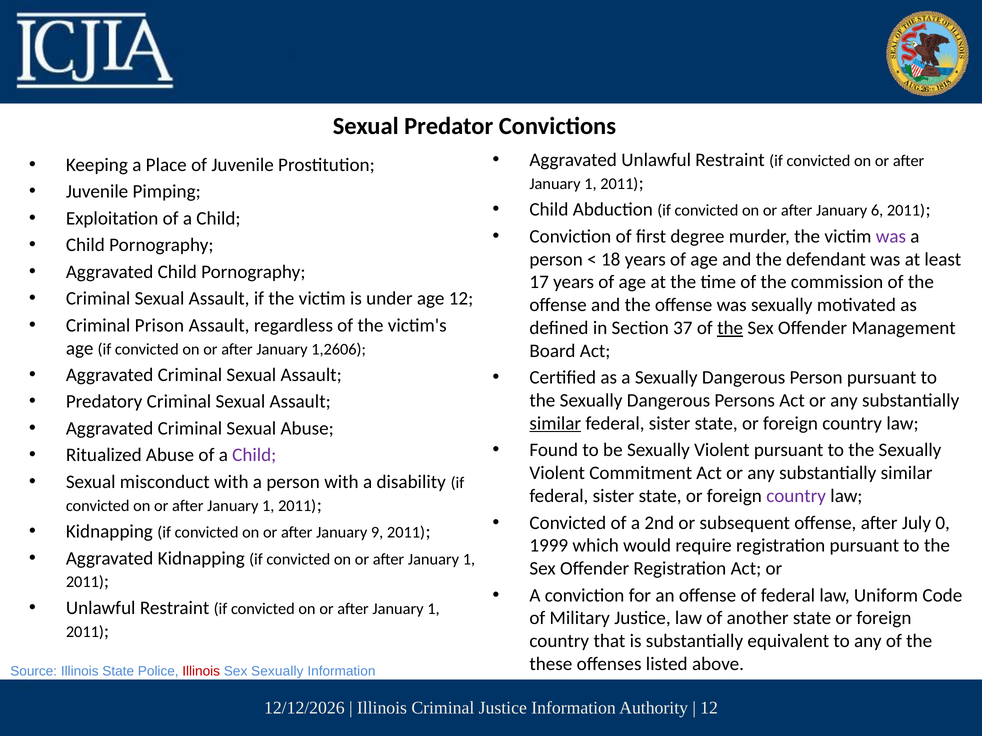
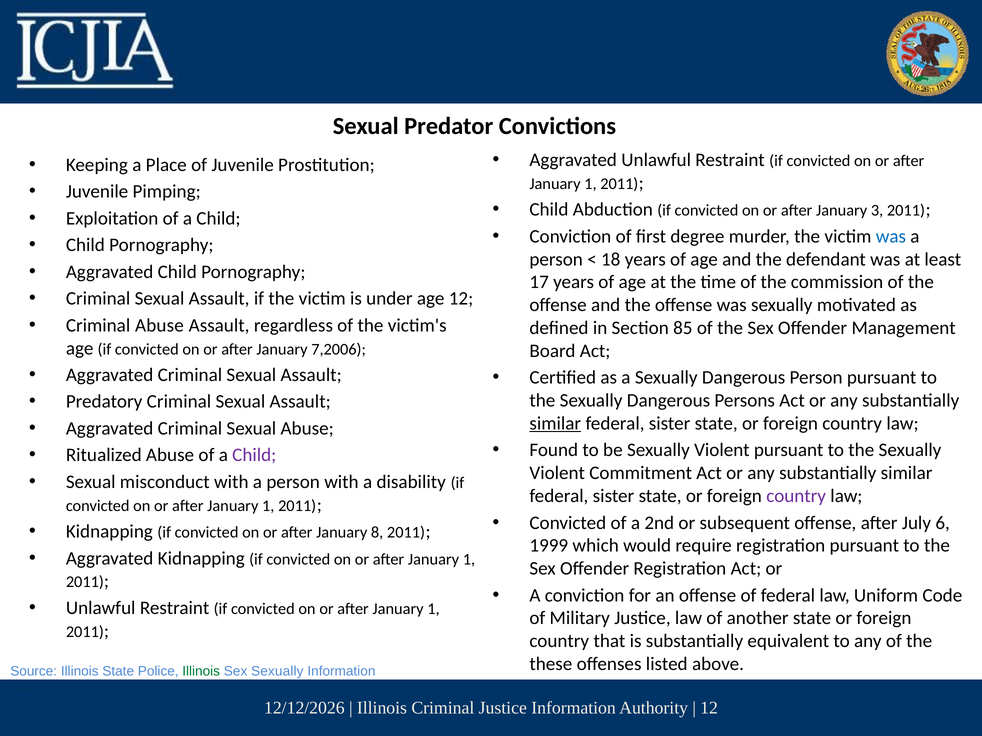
6: 6 -> 3 (877, 211)
was colour: purple -> blue (891, 236)
Criminal Prison: Prison -> Abuse (159, 326)
37: 37 -> 85 (683, 328)
the underline: present -> none (730, 328)
1,2606: 1,2606 -> 7,2006 (339, 349)
0: 0 -> 6 (943, 523)
9: 9 -> 8 (377, 533)
Illinois colour: red -> green (201, 672)
